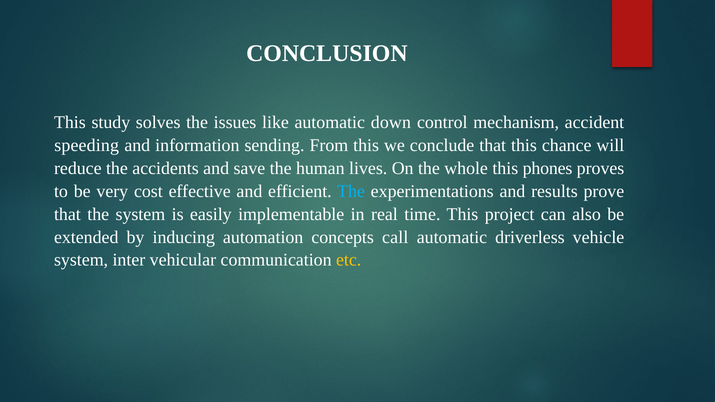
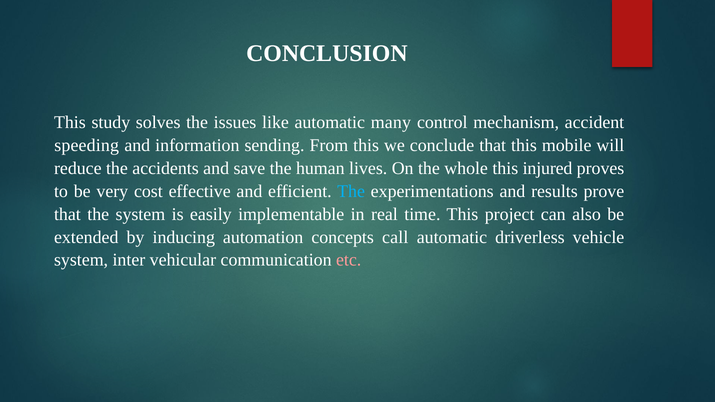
down: down -> many (391, 123)
chance: chance -> mobile (567, 145)
phones: phones -> injured (548, 168)
etc colour: yellow -> pink (349, 260)
